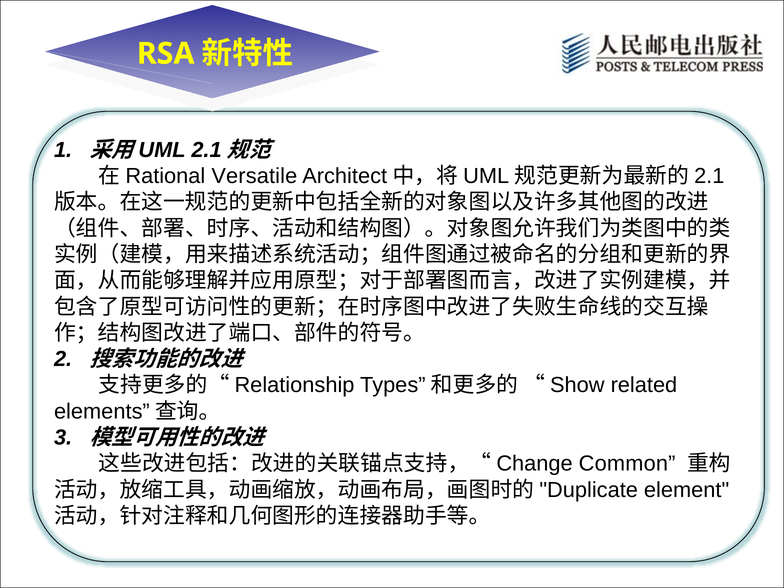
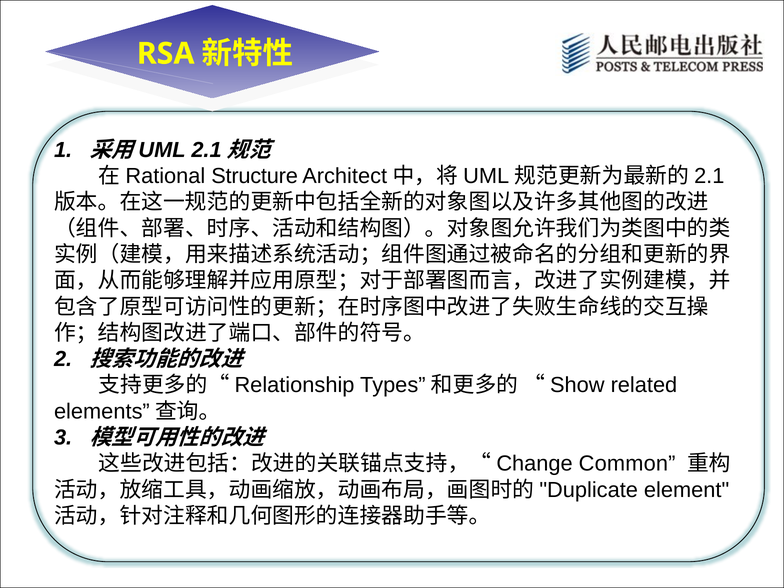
Versatile: Versatile -> Structure (255, 176)
